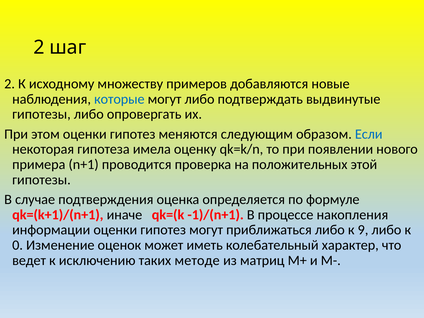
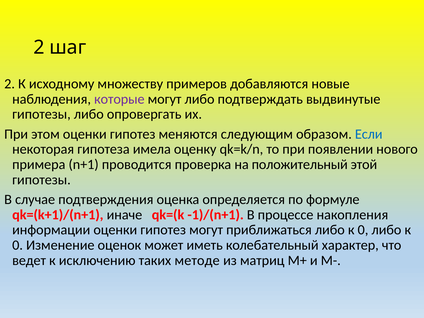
которые colour: blue -> purple (119, 99)
положительных: положительных -> положительный (300, 165)
приближаться либо к 9: 9 -> 0 (363, 230)
